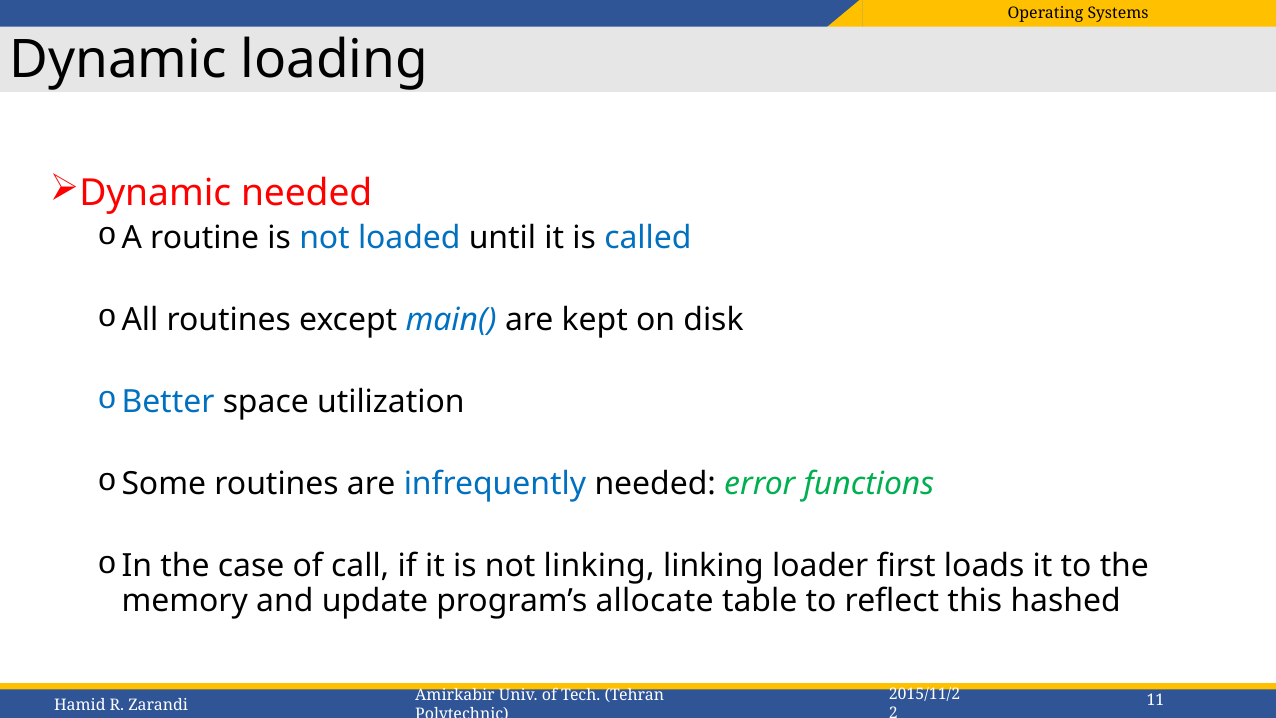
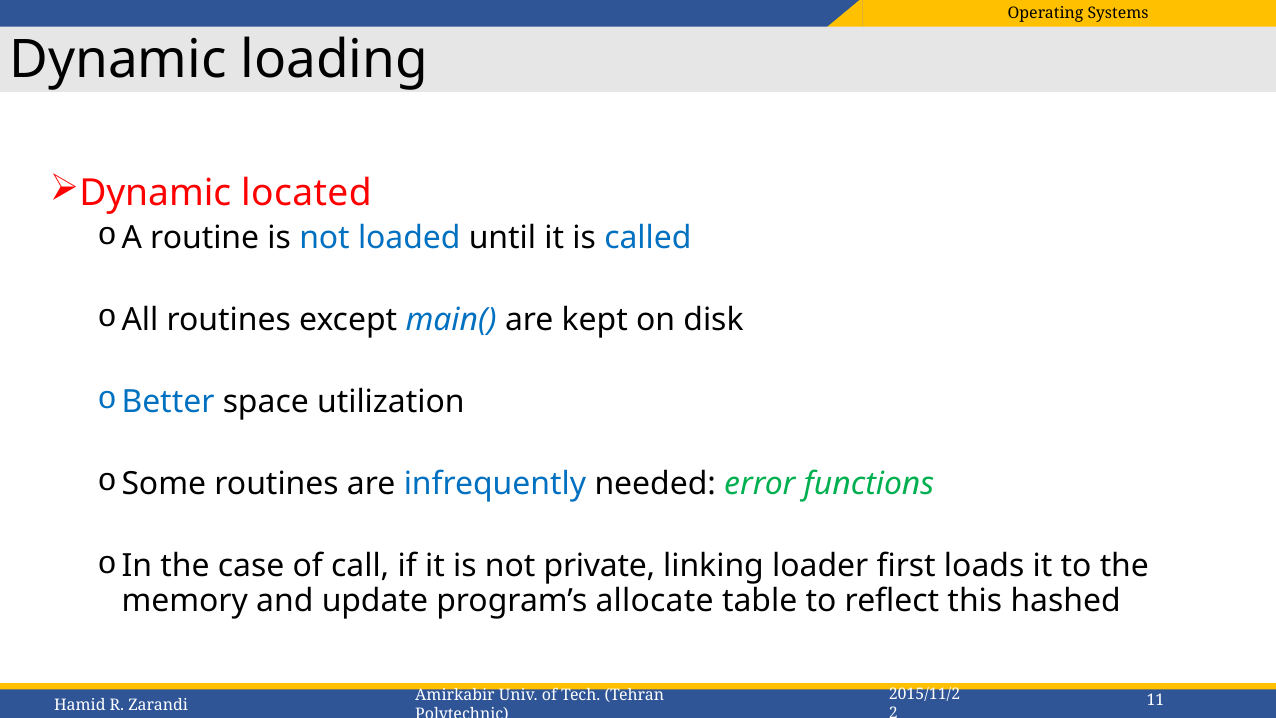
Dynamic needed: needed -> located (306, 194)
not linking: linking -> private (599, 566)
